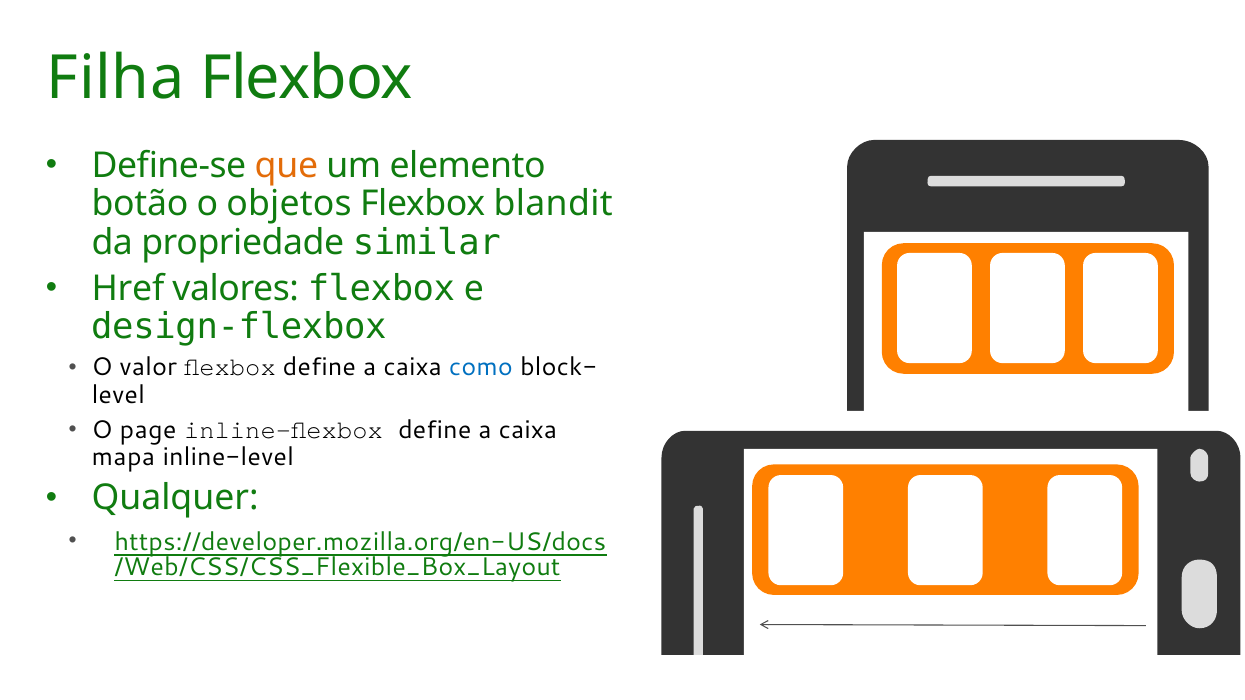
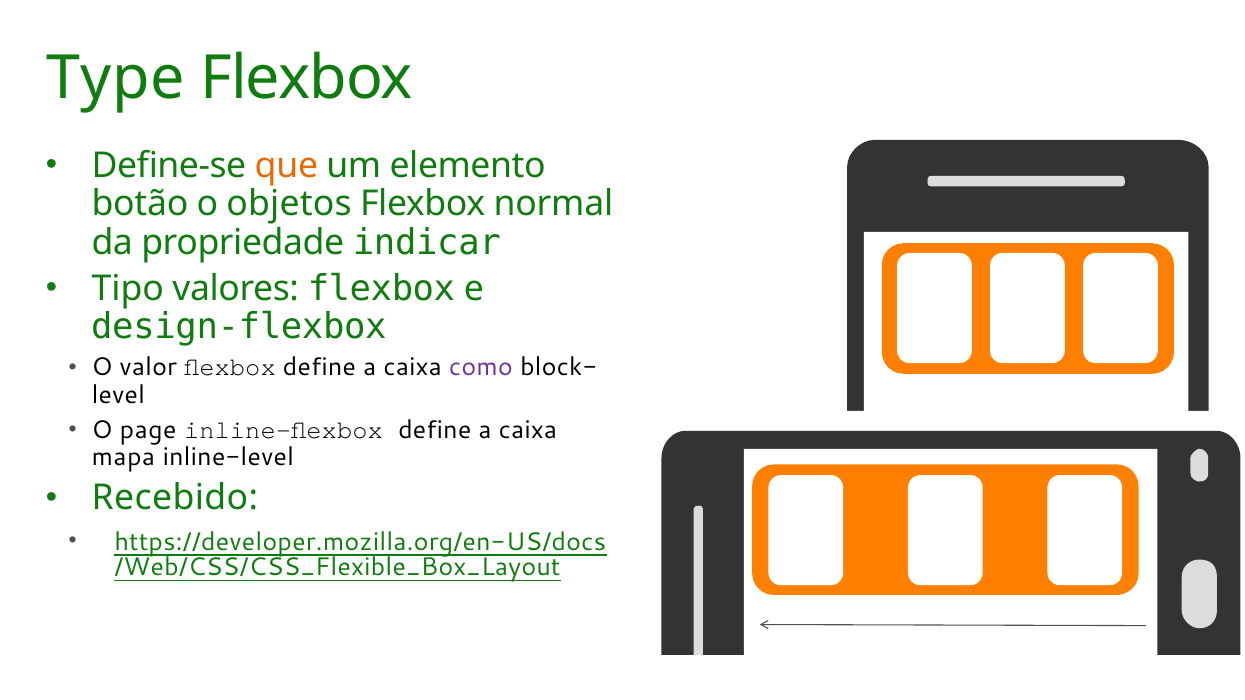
Filha: Filha -> Type (116, 78)
blandit: blandit -> normal (553, 204)
similar: similar -> indicar (427, 242)
Href: Href -> Tipo (128, 288)
como colour: blue -> purple (481, 368)
Qualquer: Qualquer -> Recebido (175, 498)
